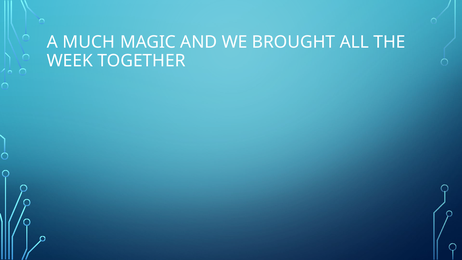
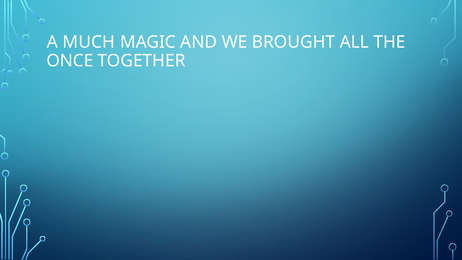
WEEK: WEEK -> ONCE (70, 61)
